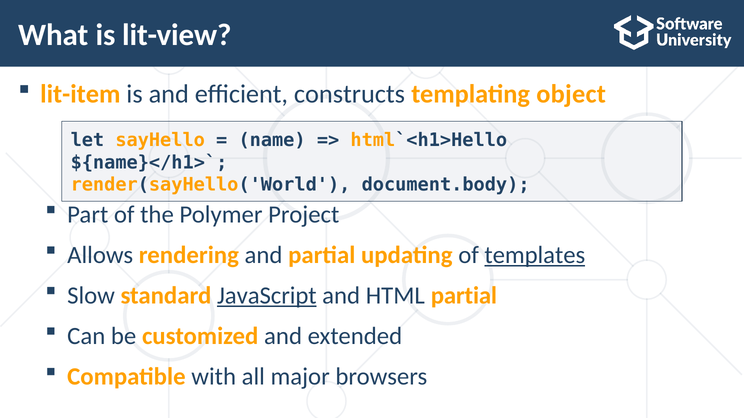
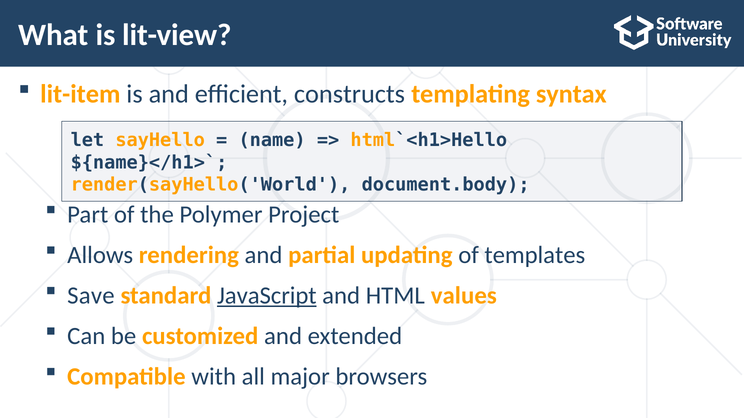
object: object -> syntax (571, 94)
templates underline: present -> none (535, 255)
Slow: Slow -> Save (91, 296)
HTML partial: partial -> values (464, 296)
